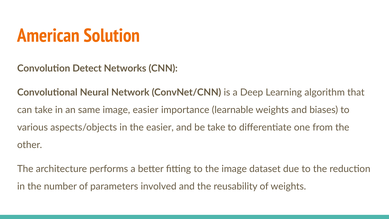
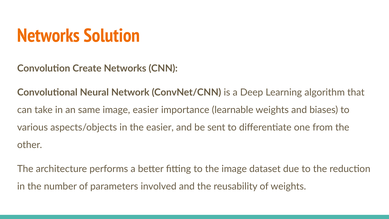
American: American -> Networks (48, 35)
Detect: Detect -> Create (87, 68)
be take: take -> sent (216, 127)
